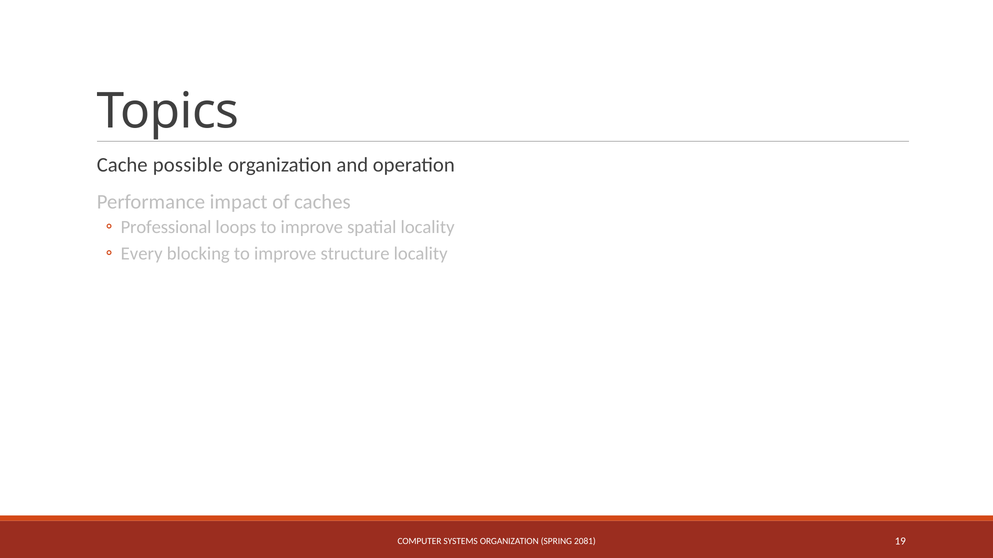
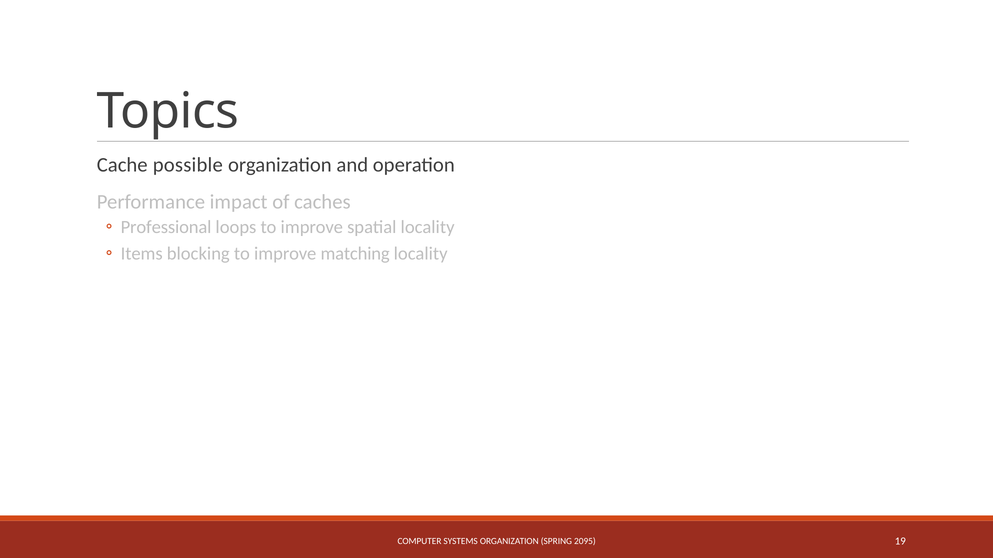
Every: Every -> Items (142, 254)
structure: structure -> matching (355, 254)
2081: 2081 -> 2095 (585, 542)
